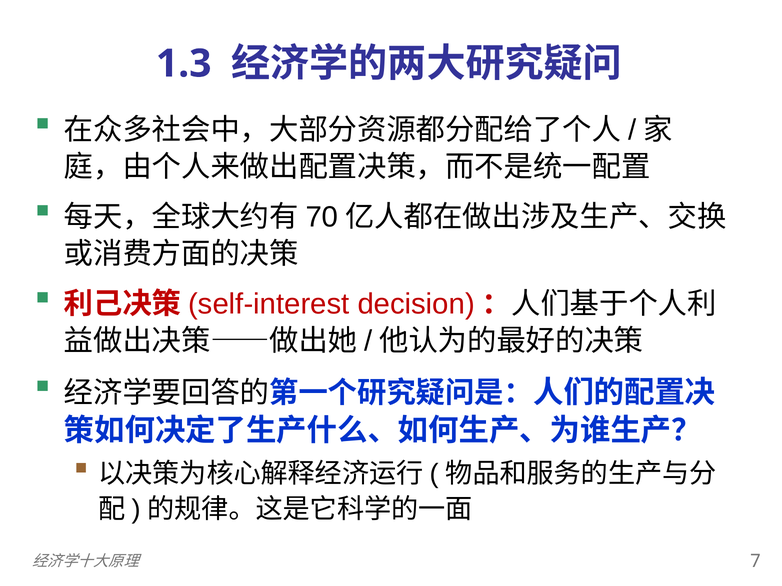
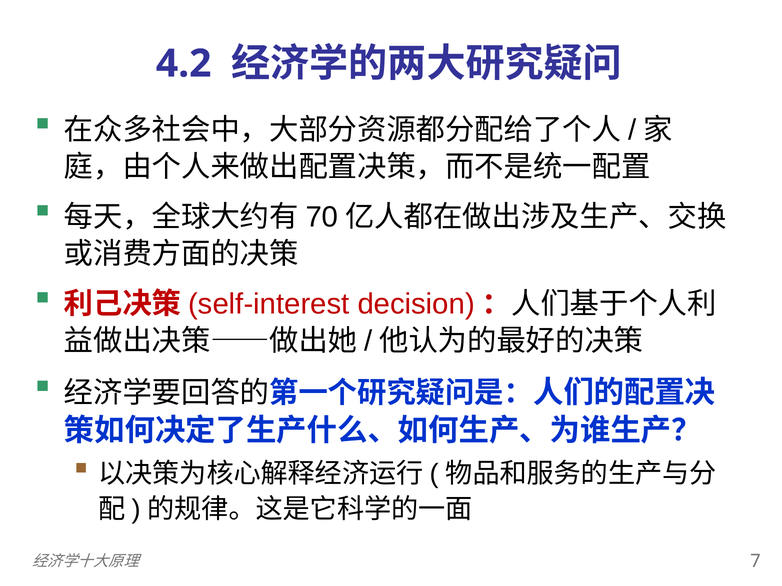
1.3: 1.3 -> 4.2 (184, 64)
